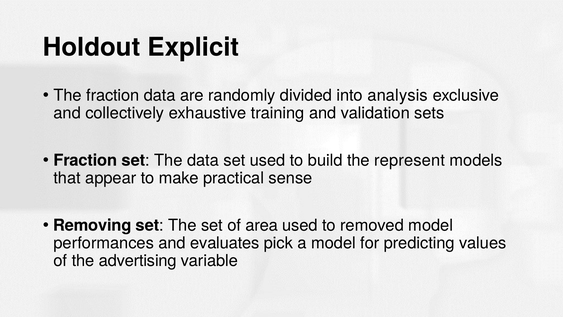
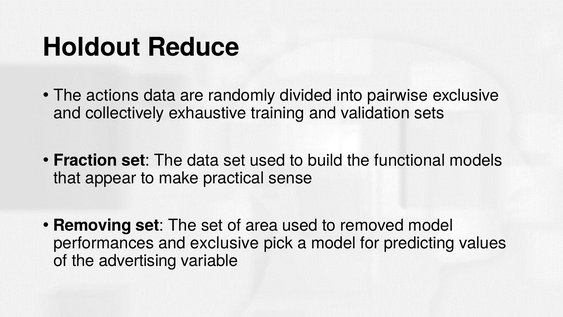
Explicit: Explicit -> Reduce (193, 47)
The fraction: fraction -> actions (113, 95)
analysis: analysis -> pairwise (398, 95)
represent: represent -> functional (410, 160)
and evaluates: evaluates -> exclusive (225, 243)
